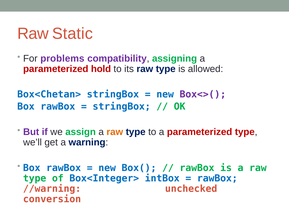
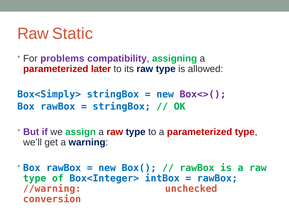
hold: hold -> later (101, 69)
Box<Chetan>: Box<Chetan> -> Box<Simply> (49, 94)
raw colour: orange -> red (115, 132)
